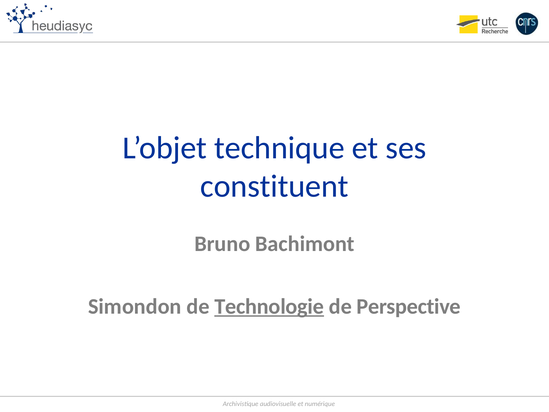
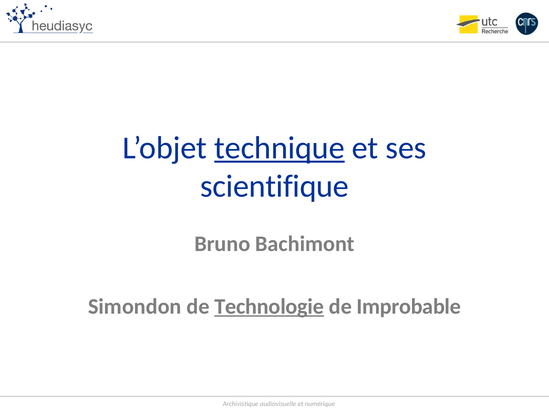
technique underline: none -> present (279, 148)
constituent: constituent -> scientifique (275, 186)
Perspective: Perspective -> Improbable (409, 306)
